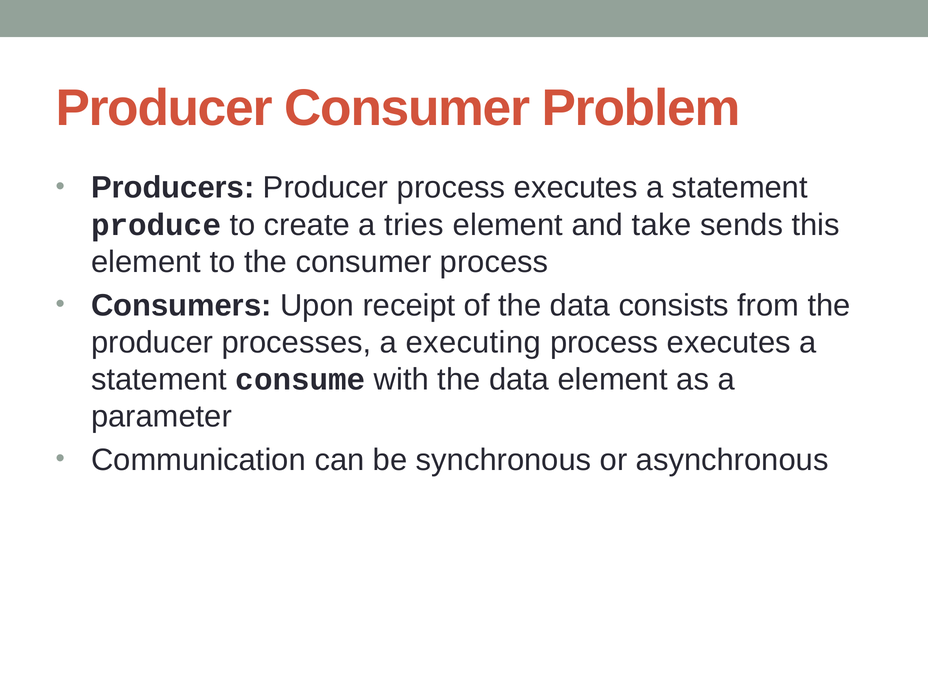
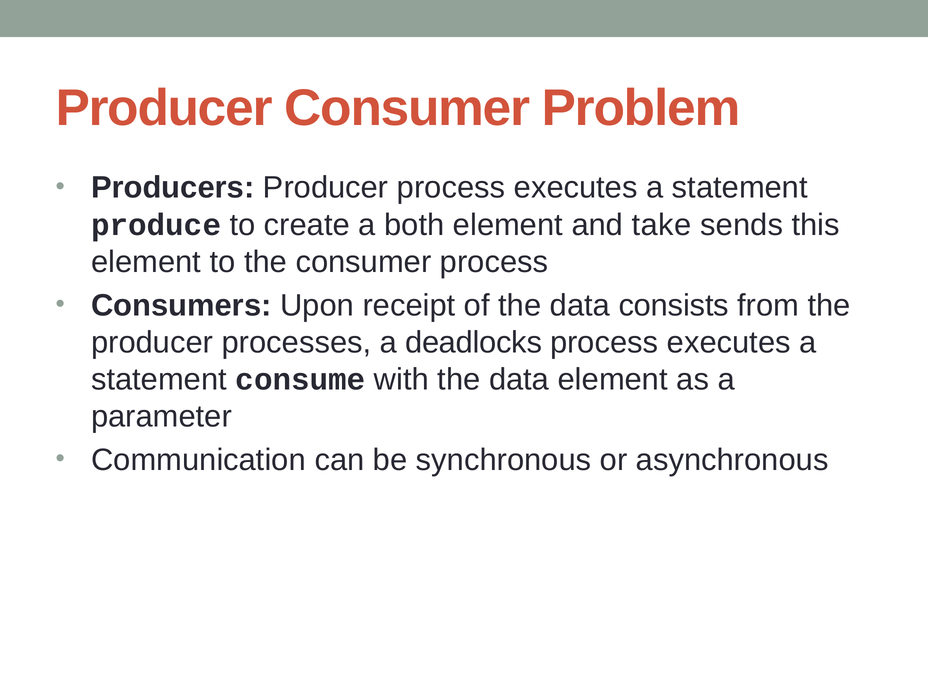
tries: tries -> both (414, 225)
executing: executing -> deadlocks (474, 342)
